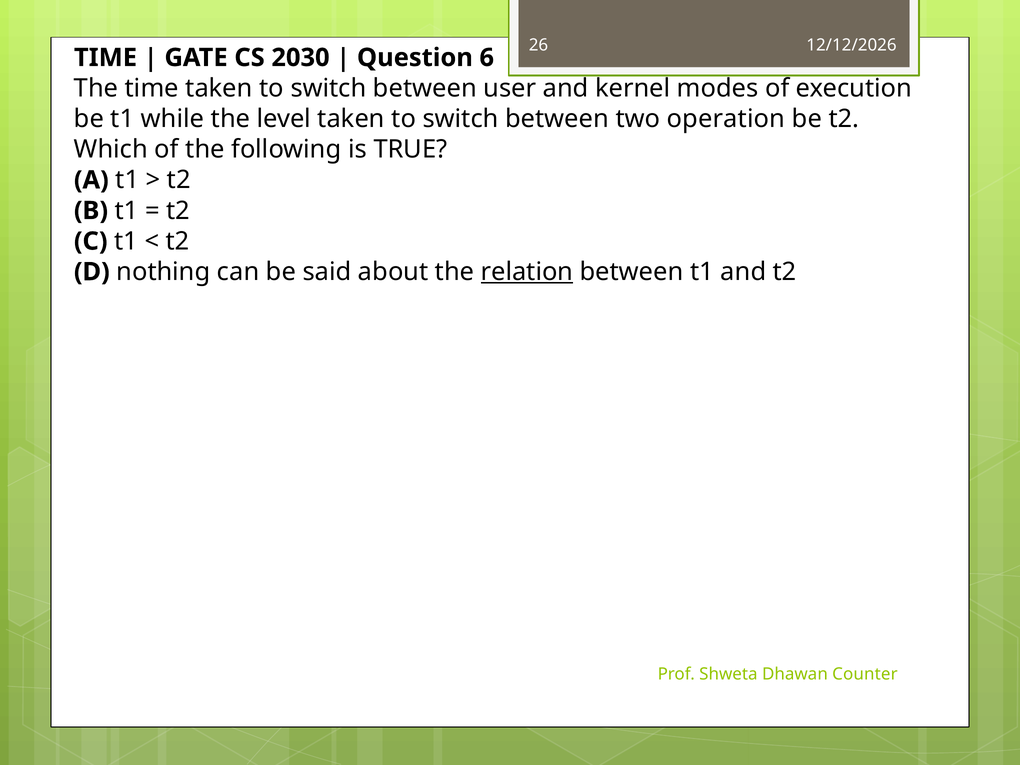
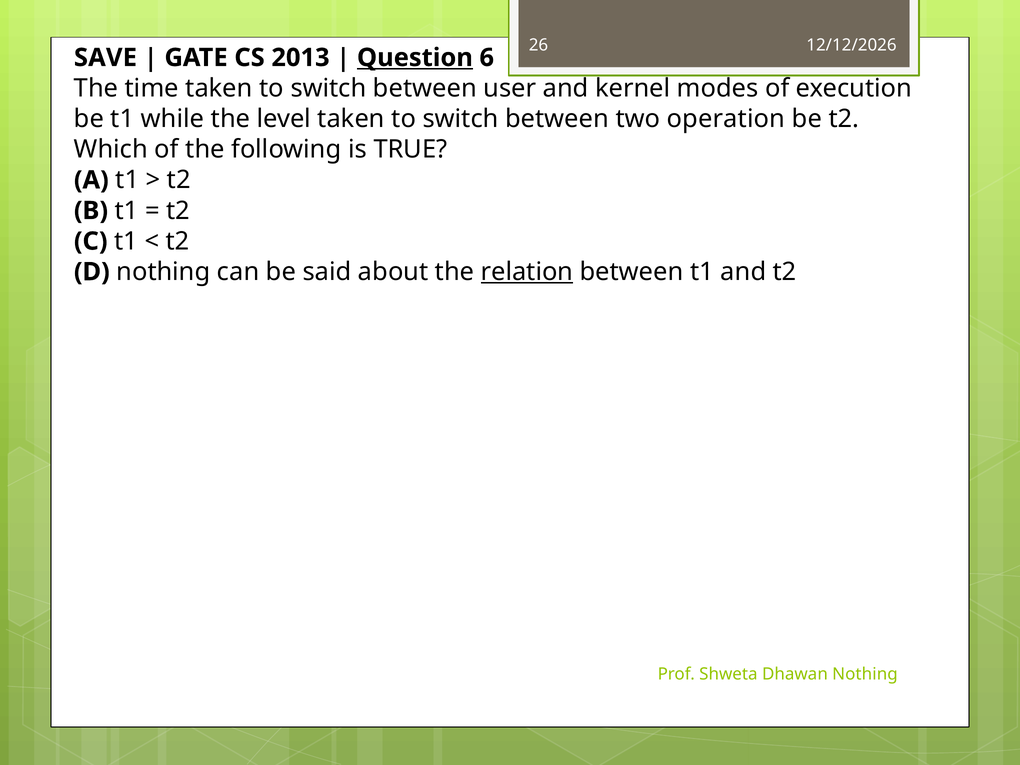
TIME: TIME -> SAVE (105, 58)
2030: 2030 -> 2013 (301, 58)
Question underline: none -> present (415, 58)
Dhawan Counter: Counter -> Nothing (865, 674)
